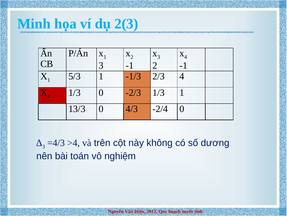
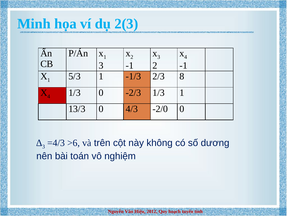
2/3 4: 4 -> 8 (182, 76)
-2/4: -2/4 -> -2/0 (160, 109)
>4: >4 -> >6 (74, 142)
